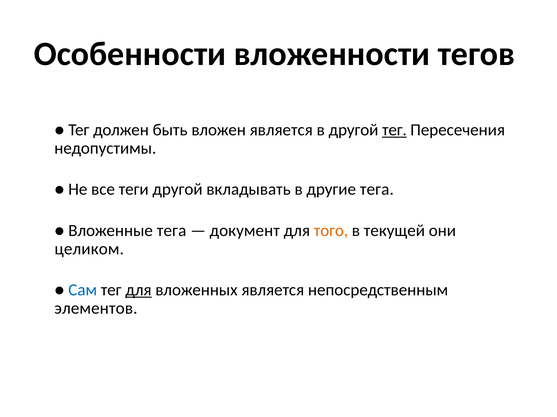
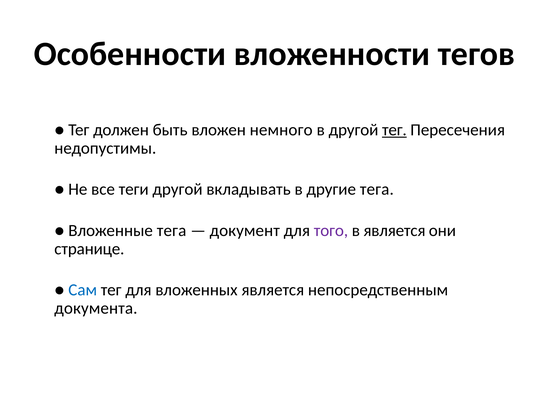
вложен является: является -> немного (281, 130)
того colour: orange -> purple (331, 231)
в текущей: текущей -> является (394, 231)
целиком: целиком -> странице (89, 249)
для underline: present -> none (138, 290)
элементов: элементов -> документа (96, 309)
